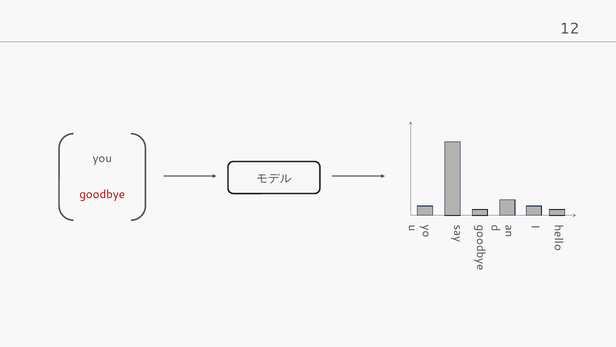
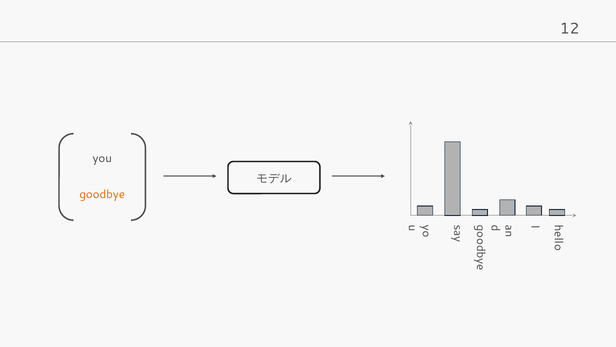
goodbye colour: red -> orange (102, 194)
